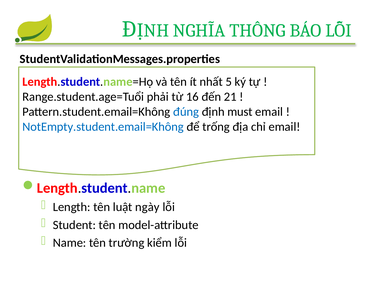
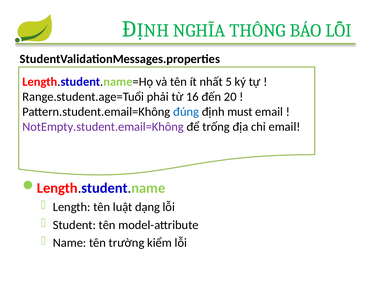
21: 21 -> 20 (230, 97)
NotEmpty.student.email=Không colour: blue -> purple (103, 126)
ngày: ngày -> dạng (148, 207)
